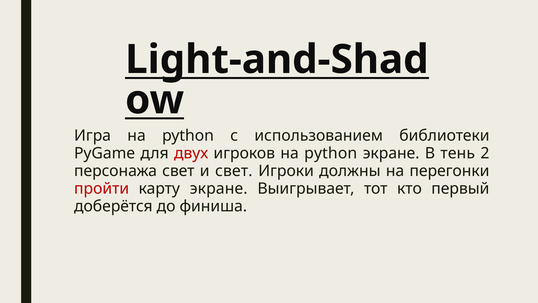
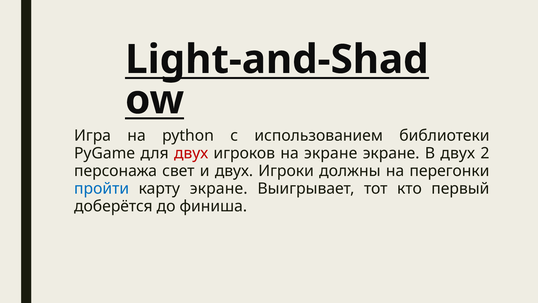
игроков на python: python -> экране (331, 153)
В тень: тень -> двух (458, 153)
и свет: свет -> двух (234, 171)
пройти colour: red -> blue (102, 188)
